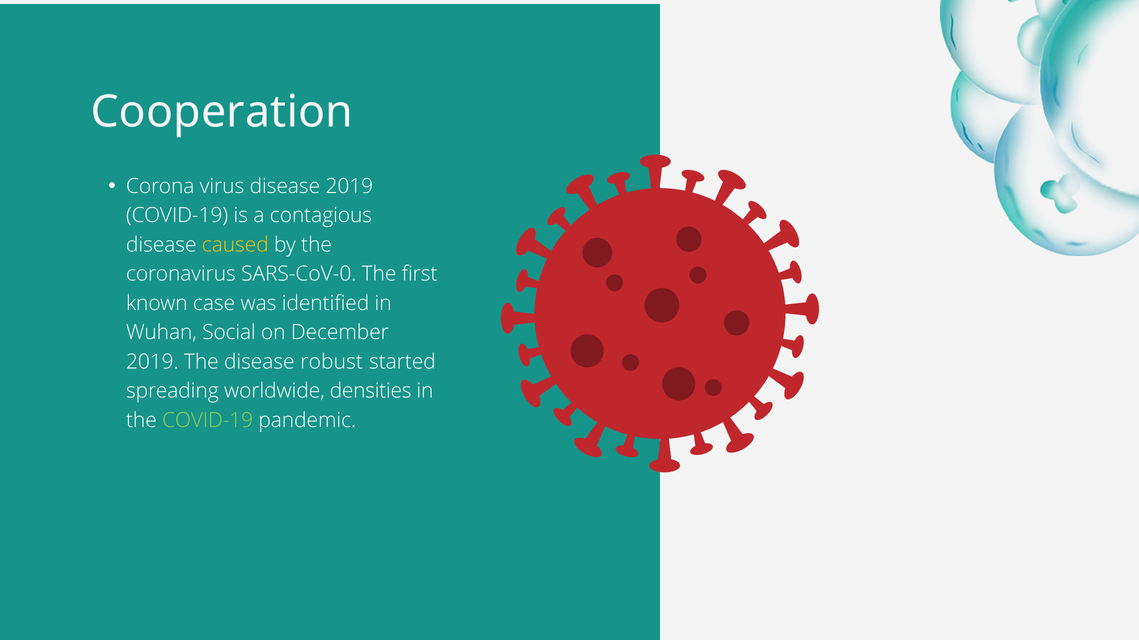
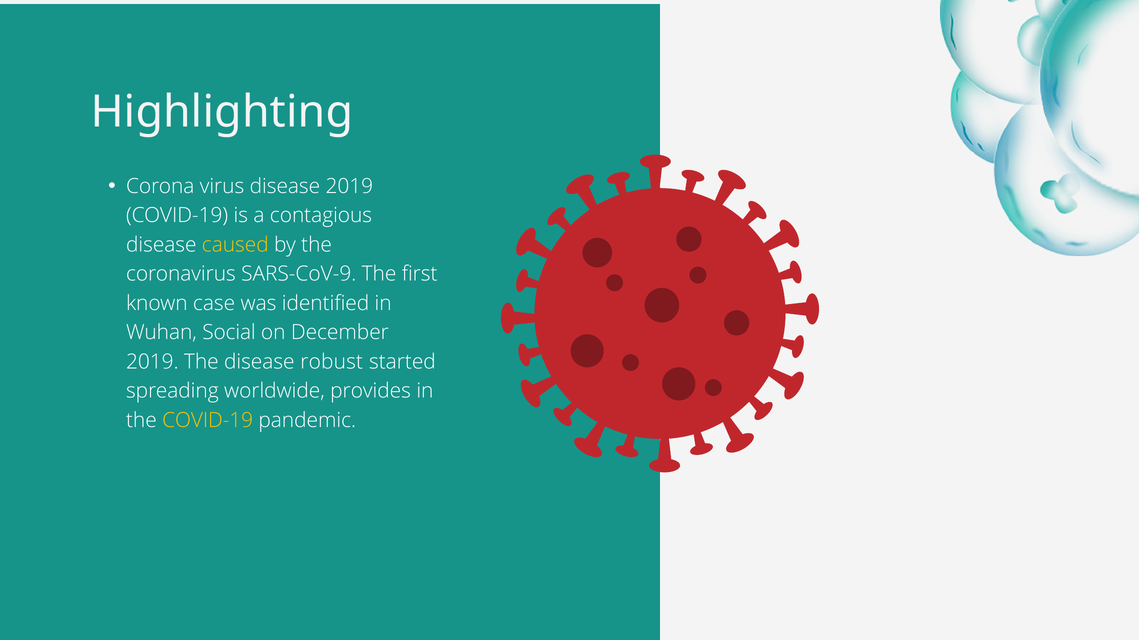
Cooperation: Cooperation -> Highlighting (222, 112)
SARS-CoV-0: SARS-CoV-0 -> SARS-CoV-9 (299, 274)
densities: densities -> provides (371, 391)
COVID-19 colour: light green -> yellow (208, 421)
